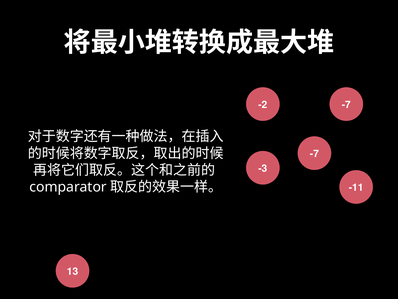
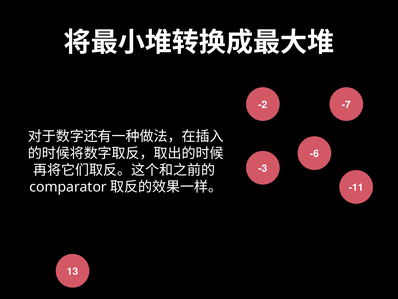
-7: -7 -> -6 (314, 154)
